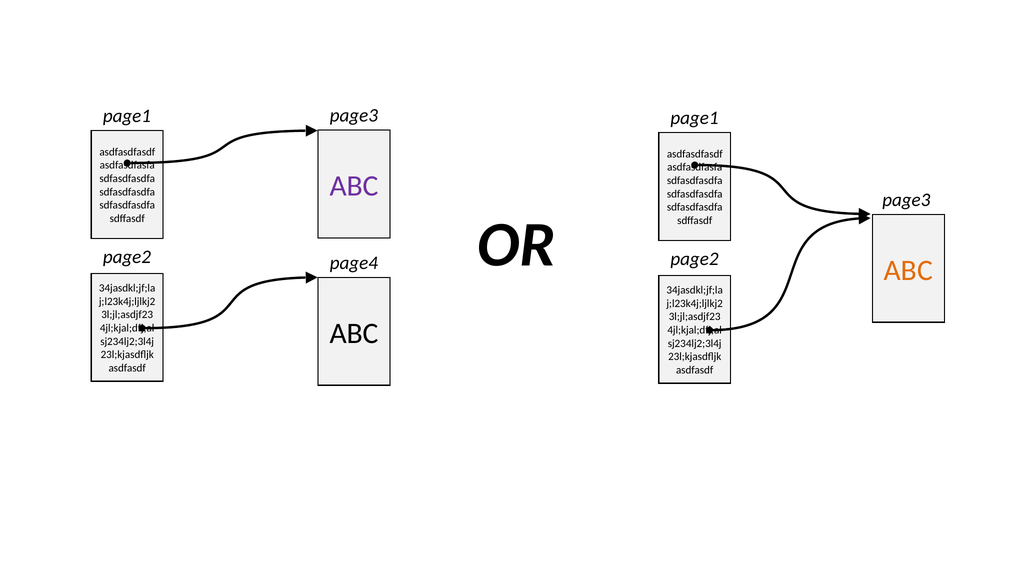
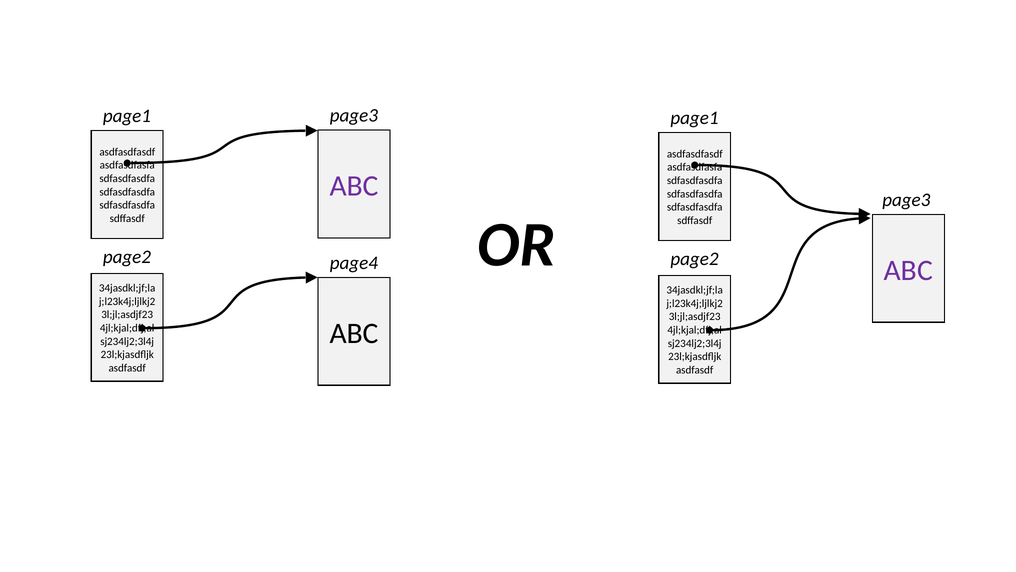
ABC colour: orange -> purple (908, 270)
